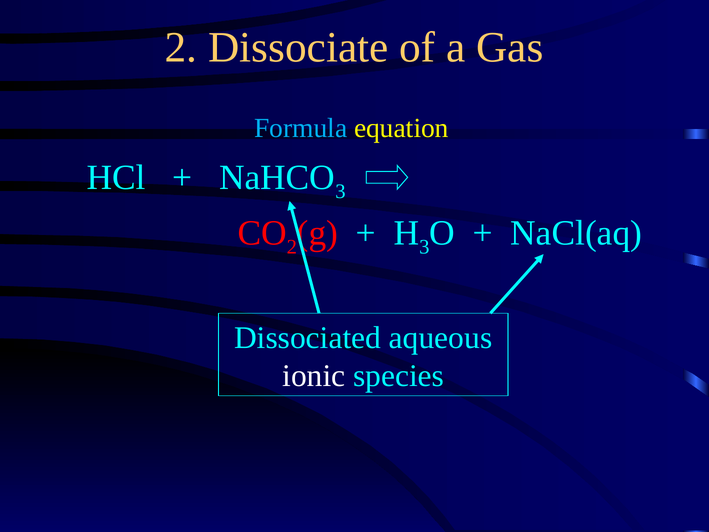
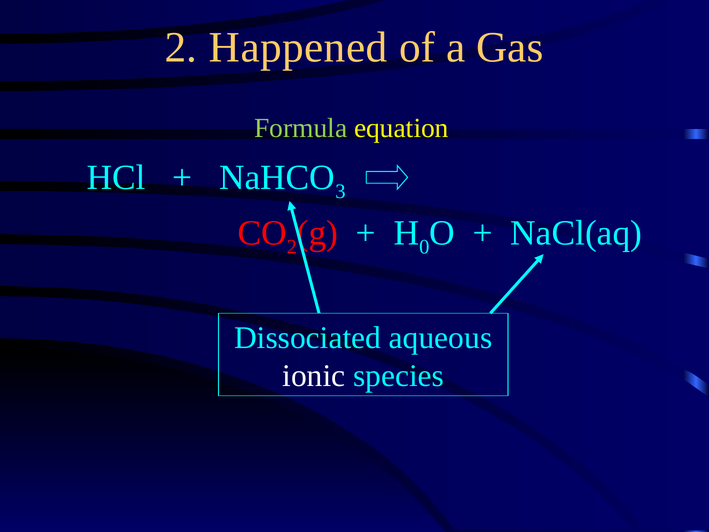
Dissociate: Dissociate -> Happened (298, 47)
Formula colour: light blue -> light green (301, 128)
3: 3 -> 0 (424, 247)
